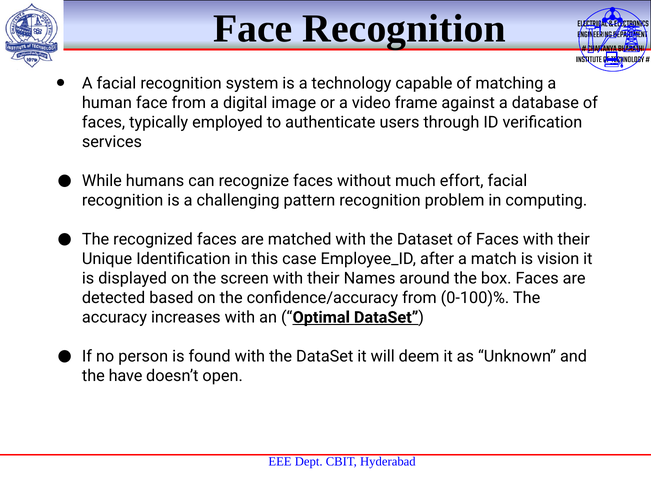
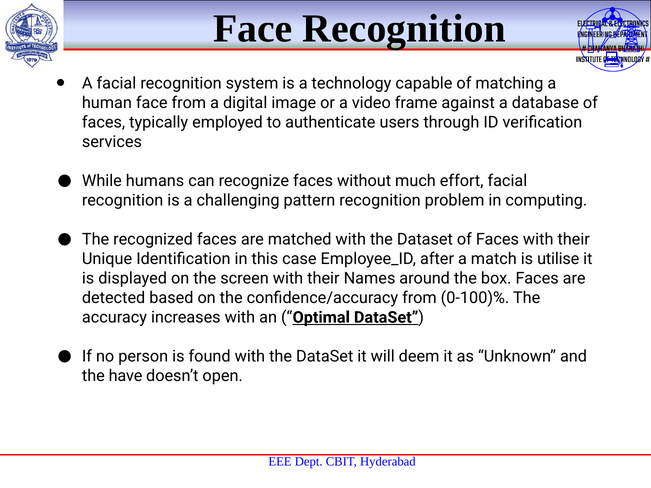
vision: vision -> utilise (558, 259)
